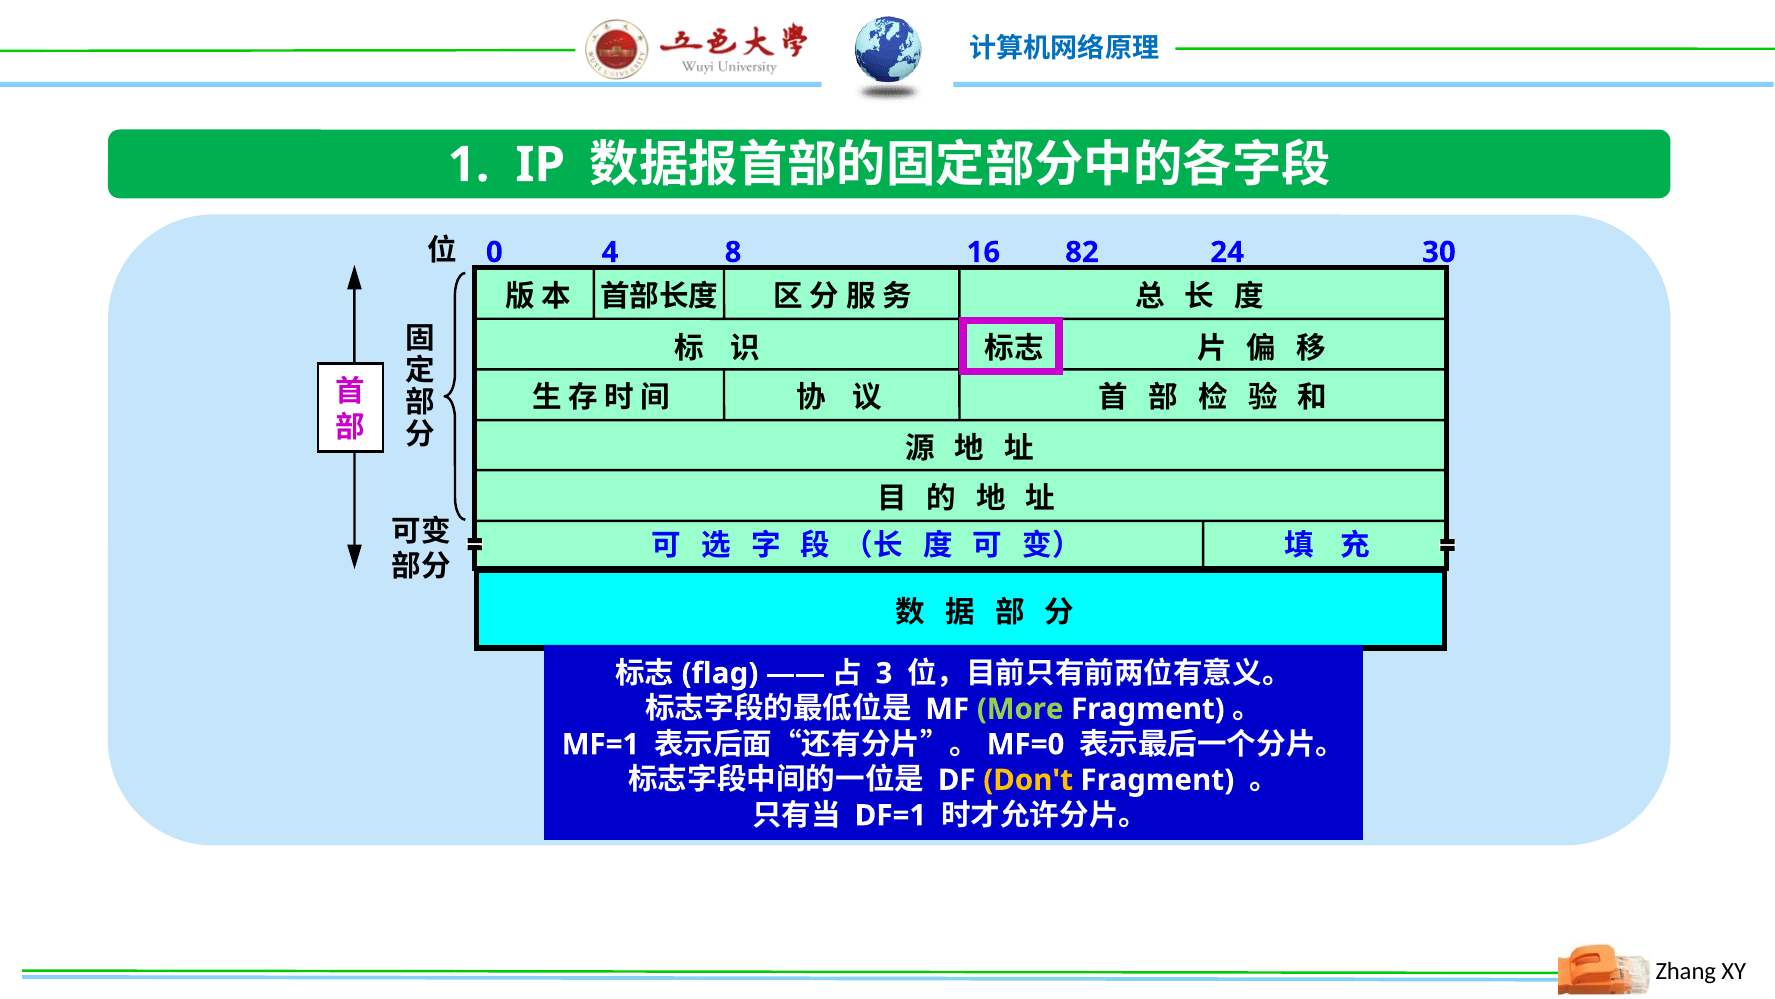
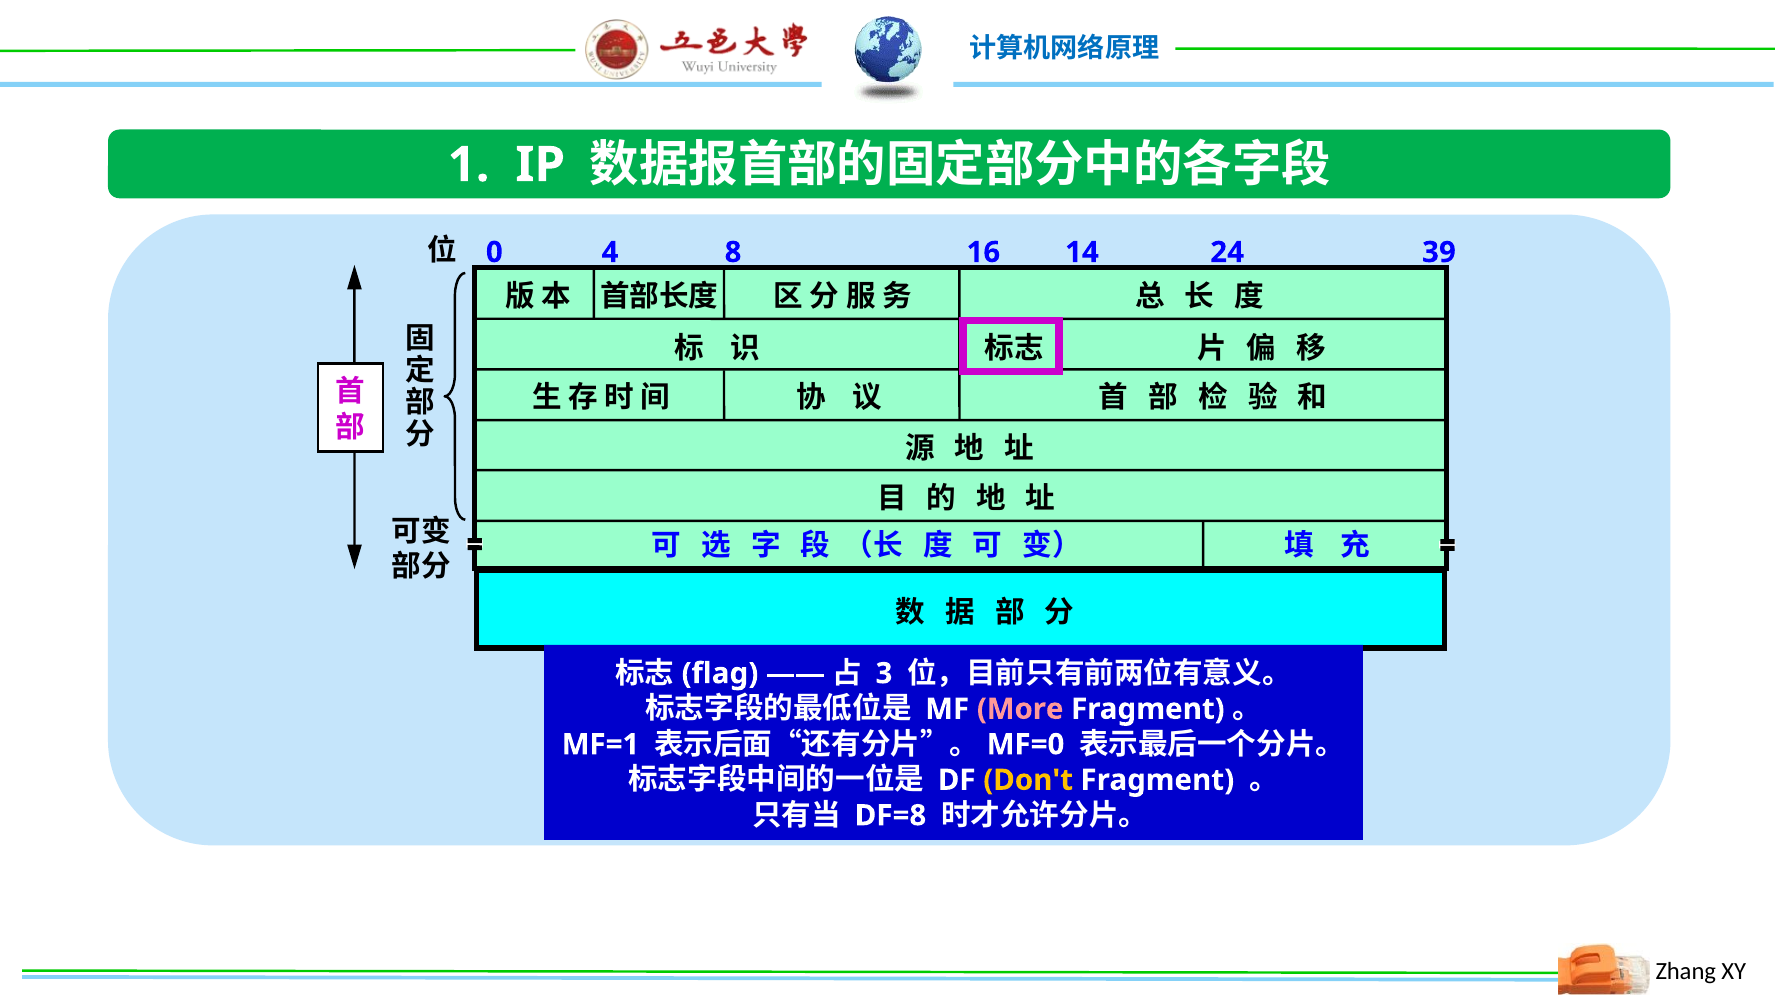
82: 82 -> 14 (1082, 252)
30: 30 -> 39 (1439, 252)
More colour: light green -> pink (1020, 709)
DF=1: DF=1 -> DF=8 (891, 815)
